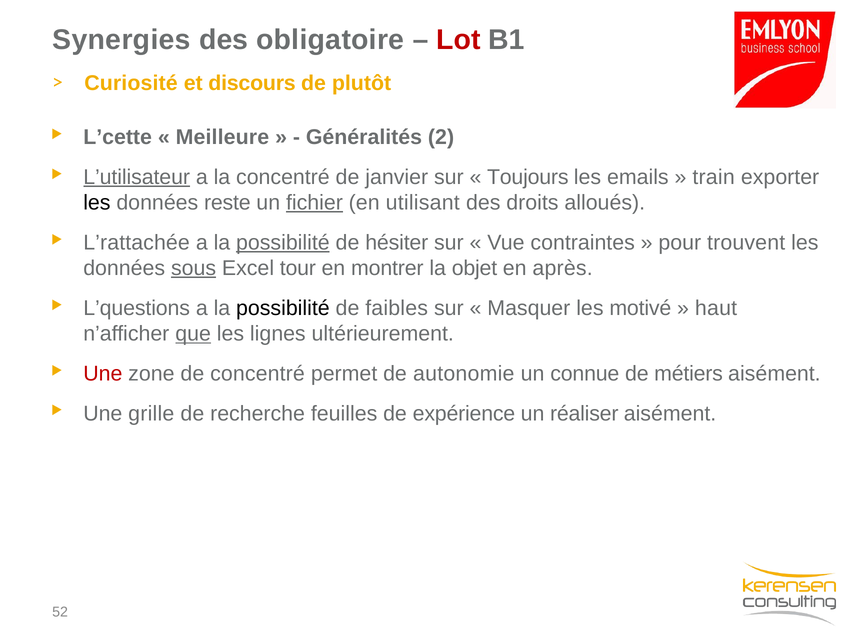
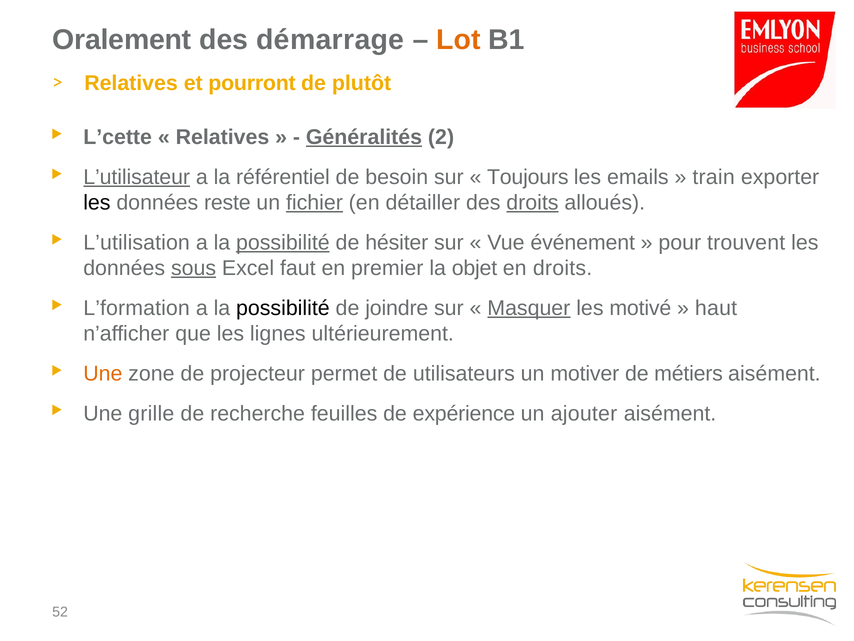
Synergies: Synergies -> Oralement (122, 40)
obligatoire: obligatoire -> démarrage (330, 40)
Lot colour: red -> orange (458, 40)
Curiosité: Curiosité -> Relatives (131, 83)
discours: discours -> pourront (252, 83)
Meilleure: Meilleure -> Relatives (222, 137)
Généralités underline: none -> present (364, 137)
la concentré: concentré -> référentiel (283, 177)
janvier: janvier -> besoin (397, 177)
utilisant: utilisant -> détailler (423, 203)
droits underline: none -> present (532, 203)
L’rattachée: L’rattachée -> L’utilisation (137, 242)
contraintes: contraintes -> événement (583, 242)
tour: tour -> faut (298, 268)
montrer: montrer -> premier (387, 268)
en après: après -> droits (563, 268)
L’questions: L’questions -> L’formation (137, 308)
faibles: faibles -> joindre (397, 308)
Masquer underline: none -> present (529, 308)
que underline: present -> none (193, 333)
Une colour: red -> orange (103, 373)
de concentré: concentré -> projecteur (258, 373)
autonomie: autonomie -> utilisateurs (464, 373)
connue: connue -> motiver (585, 373)
réaliser: réaliser -> ajouter (584, 413)
